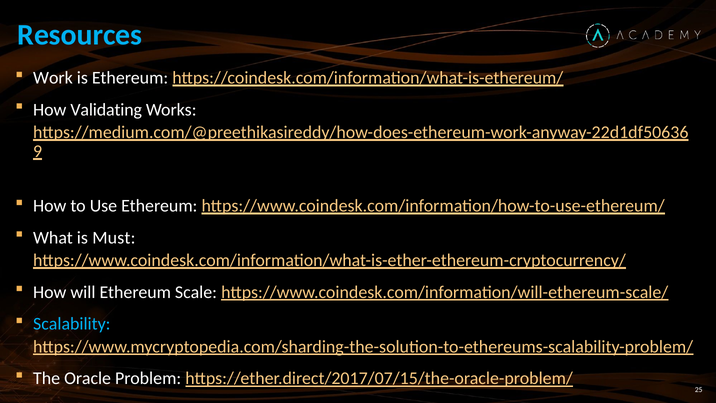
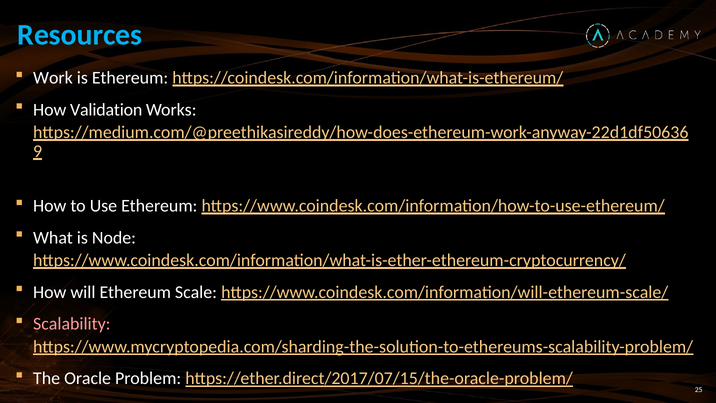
Validating: Validating -> Validation (106, 110)
Must: Must -> Node (114, 238)
Scalability colour: light blue -> pink (72, 324)
